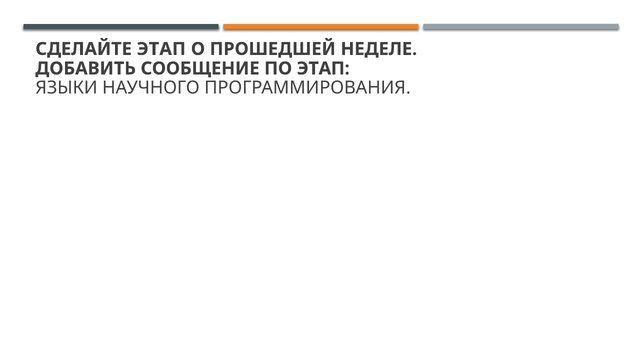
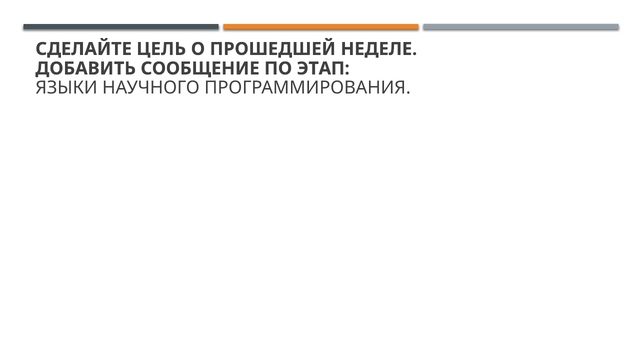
СДЕЛАЙТЕ ЭТАП: ЭТАП -> ЦЕЛЬ (161, 49)
